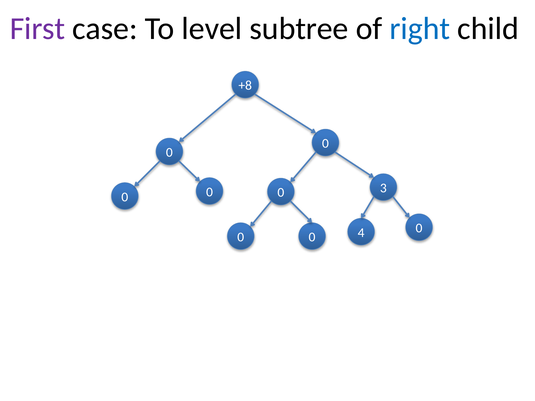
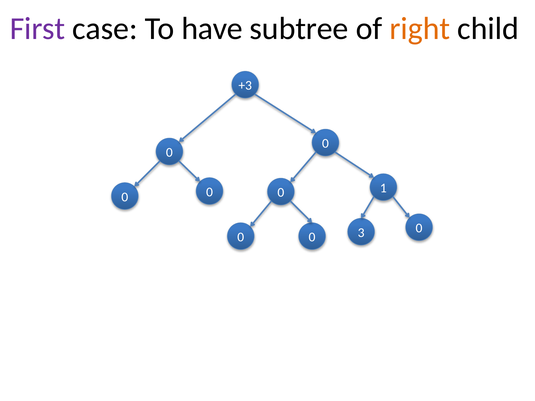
level: level -> have (212, 29)
right colour: blue -> orange (420, 29)
+8: +8 -> +3 (245, 86)
3: 3 -> 1 (383, 188)
4: 4 -> 3 (361, 233)
